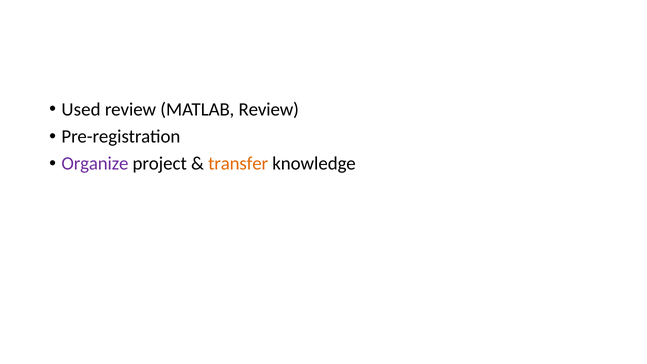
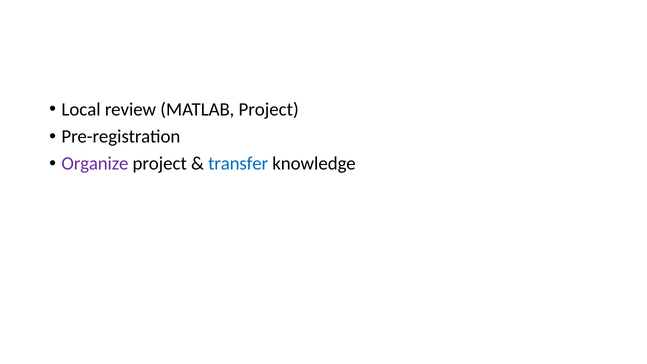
Used: Used -> Local (81, 109)
MATLAB Review: Review -> Project (269, 109)
transfer colour: orange -> blue (238, 164)
